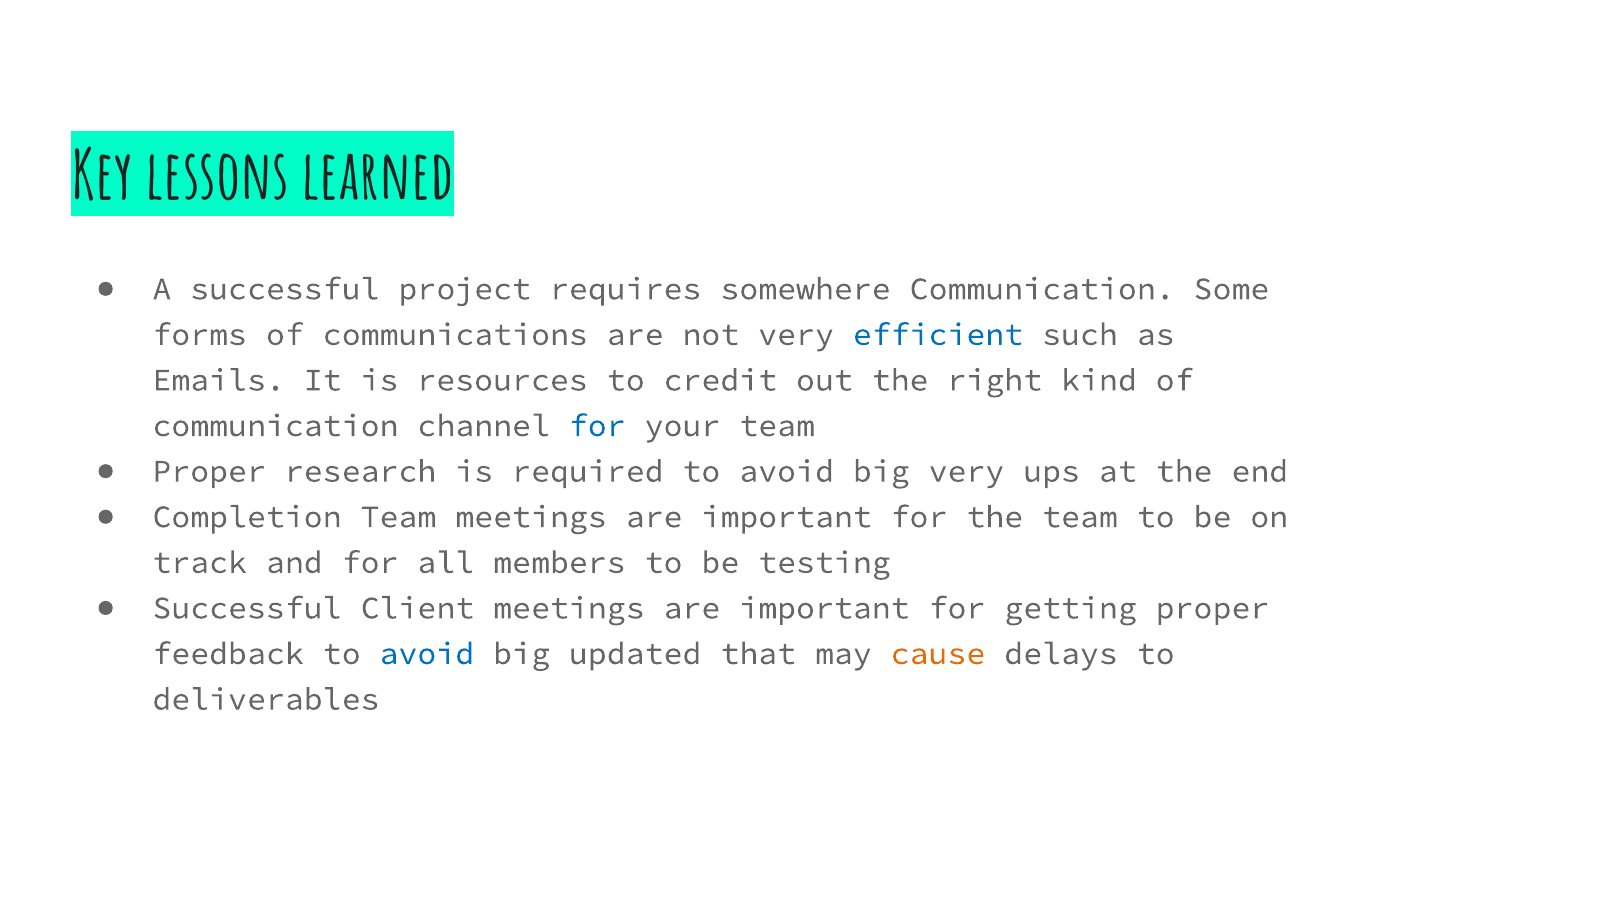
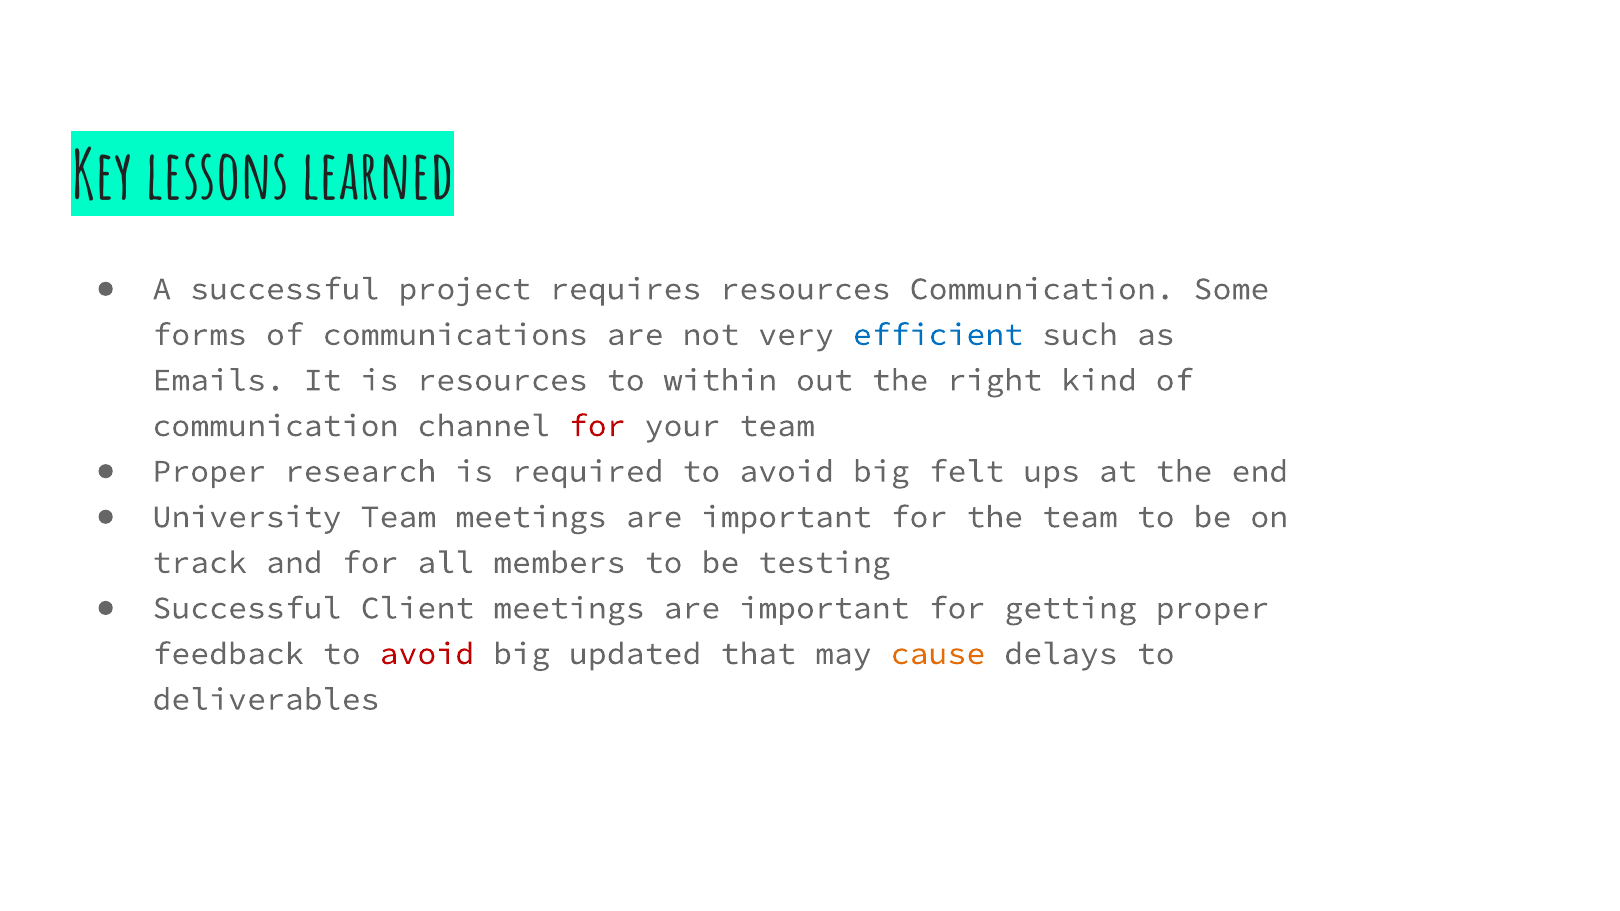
requires somewhere: somewhere -> resources (806, 289)
credit: credit -> within (720, 380)
for colour: blue -> red (597, 426)
big very: very -> felt (966, 471)
Completion: Completion -> University (247, 517)
avoid colour: blue -> red (427, 654)
